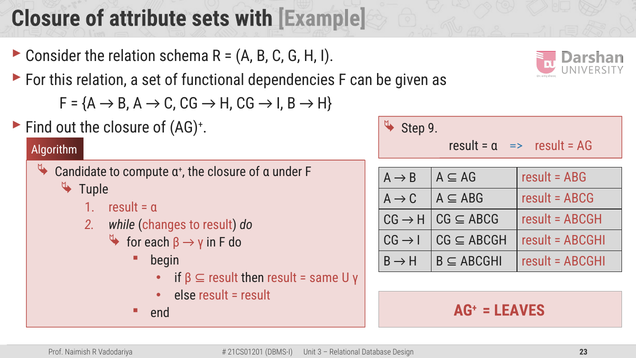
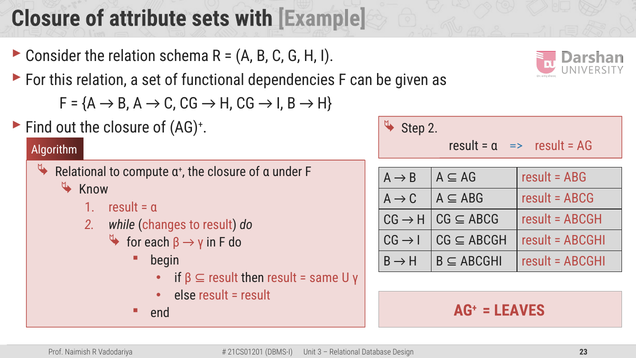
Step 9: 9 -> 2 (433, 128)
Candidate: Candidate -> Relational (81, 172)
Tuple: Tuple -> Know (94, 189)
